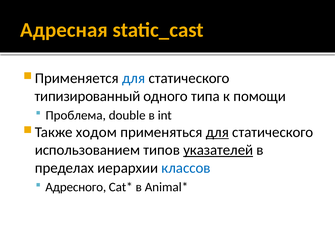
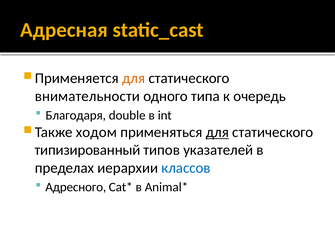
для colour: blue -> orange (134, 78)
типизированный: типизированный -> внимательности (87, 96)
помощи: помощи -> очередь (260, 96)
Проблема: Проблема -> Благодаря (76, 115)
использованием: использованием -> типизированный (87, 150)
указателей underline: present -> none (218, 150)
